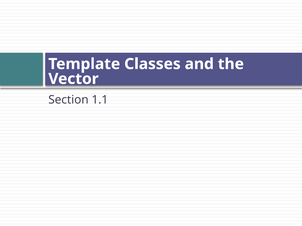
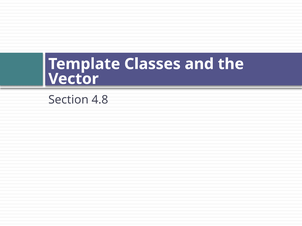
1.1: 1.1 -> 4.8 (100, 100)
